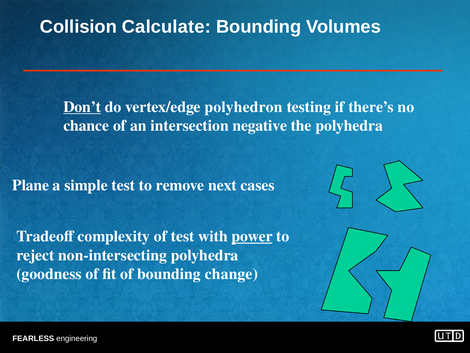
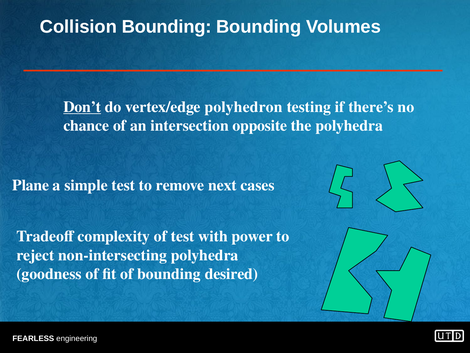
Collision Calculate: Calculate -> Bounding (167, 27)
negative: negative -> opposite (260, 126)
power underline: present -> none (252, 236)
change: change -> desired (231, 274)
